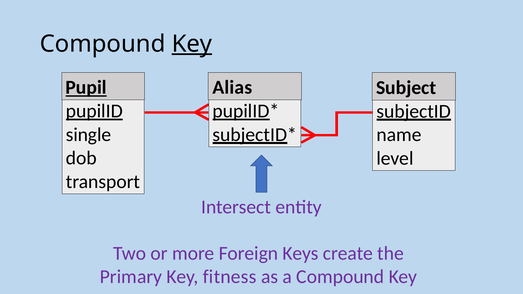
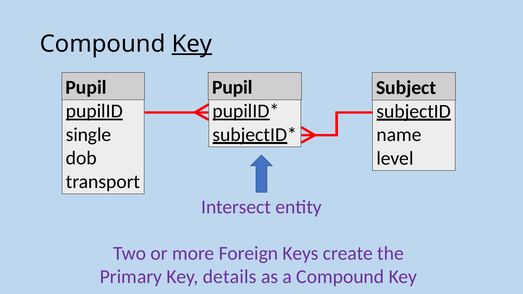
Pupil underline: present -> none (86, 88)
Alias: Alias -> Pupil (232, 88)
fitness: fitness -> details (230, 277)
